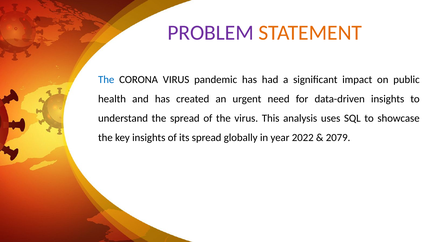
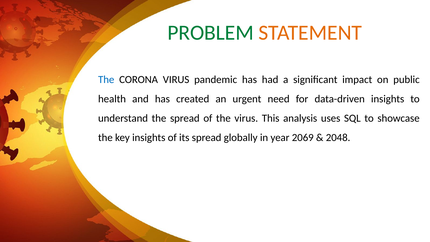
PROBLEM colour: purple -> green (211, 33)
2022: 2022 -> 2069 (303, 138)
2079: 2079 -> 2048 (338, 138)
